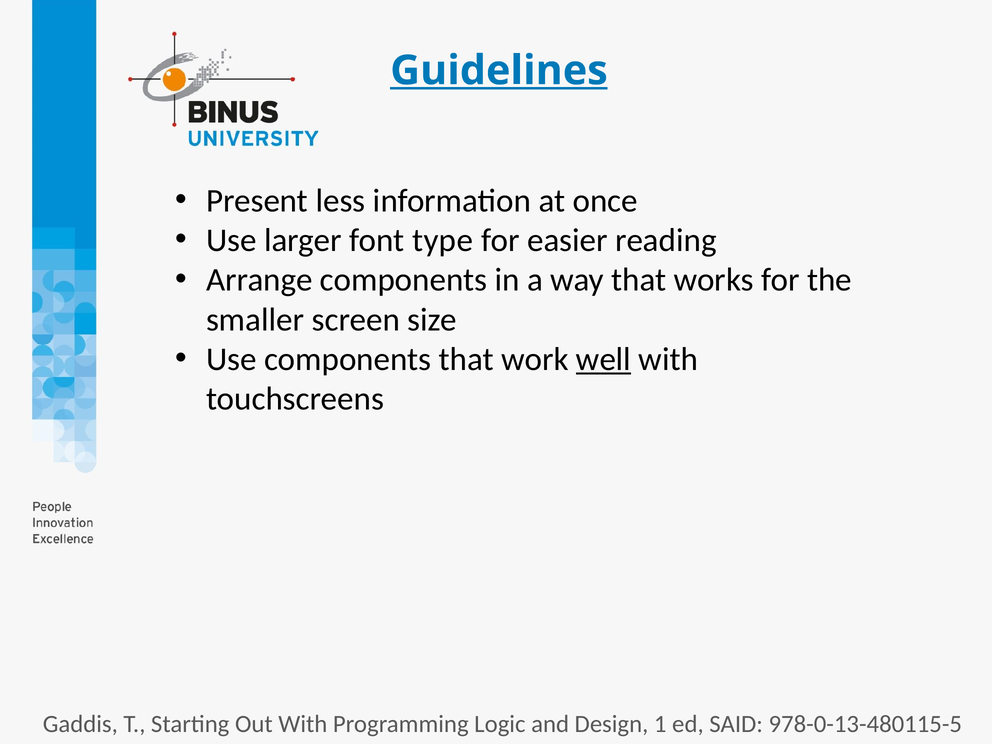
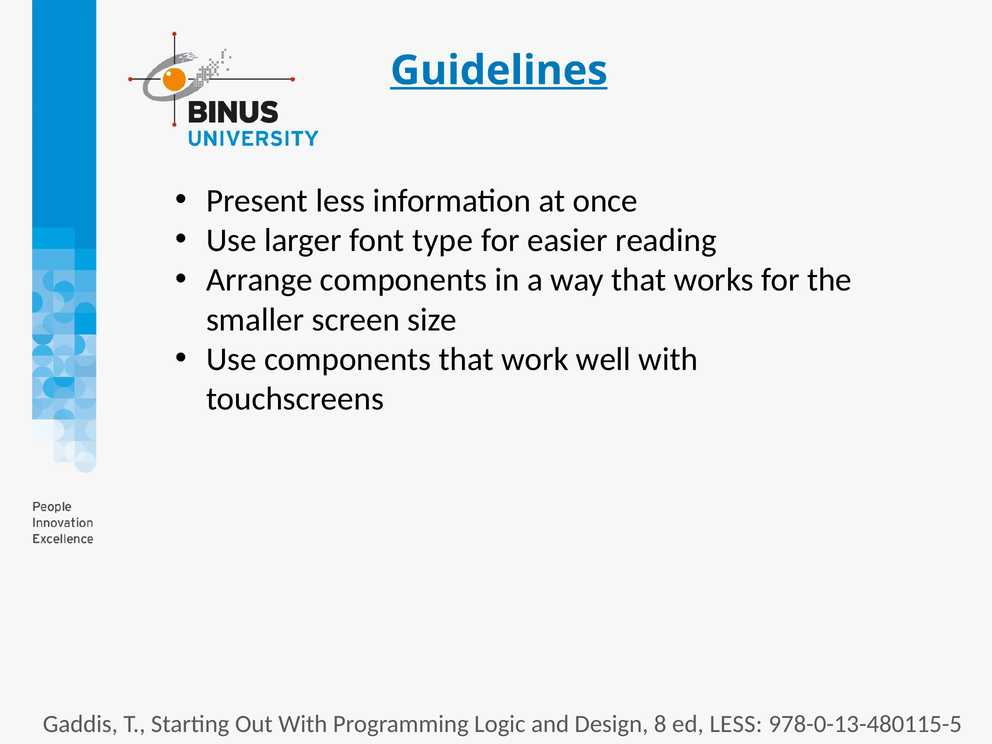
well underline: present -> none (604, 359)
1: 1 -> 8 (660, 724)
ed SAID: SAID -> LESS (736, 724)
